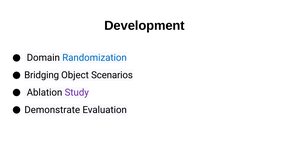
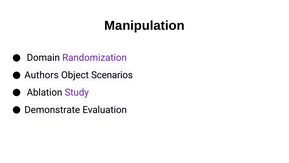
Development: Development -> Manipulation (144, 26)
Randomization colour: blue -> purple (95, 58)
Bridging: Bridging -> Authors (42, 75)
